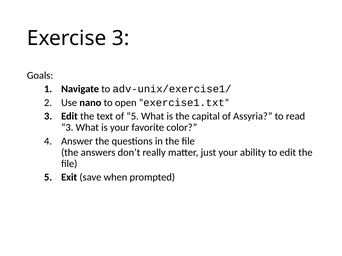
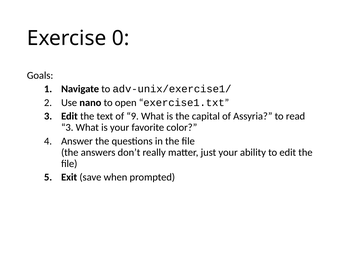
Exercise 3: 3 -> 0 (121, 38)
of 5: 5 -> 9 (133, 116)
